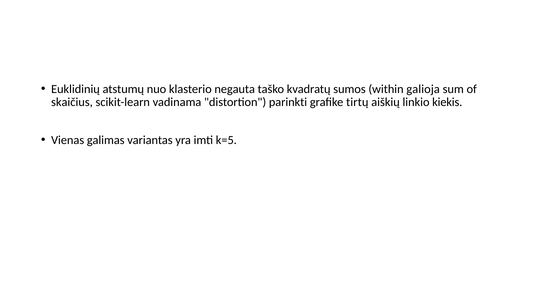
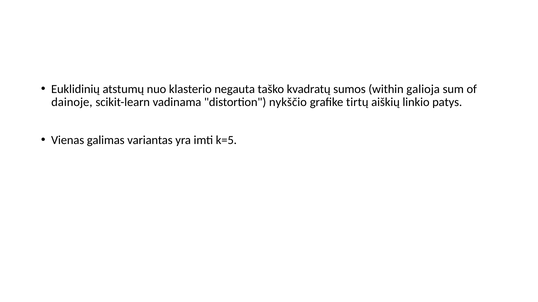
skaičius: skaičius -> dainoje (72, 102)
parinkti: parinkti -> nykščio (288, 102)
kiekis: kiekis -> patys (447, 102)
